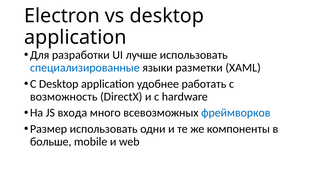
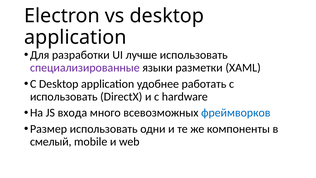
специализированные colour: blue -> purple (85, 68)
возможность: возможность -> использовать (64, 97)
больше: больше -> смелый (51, 142)
